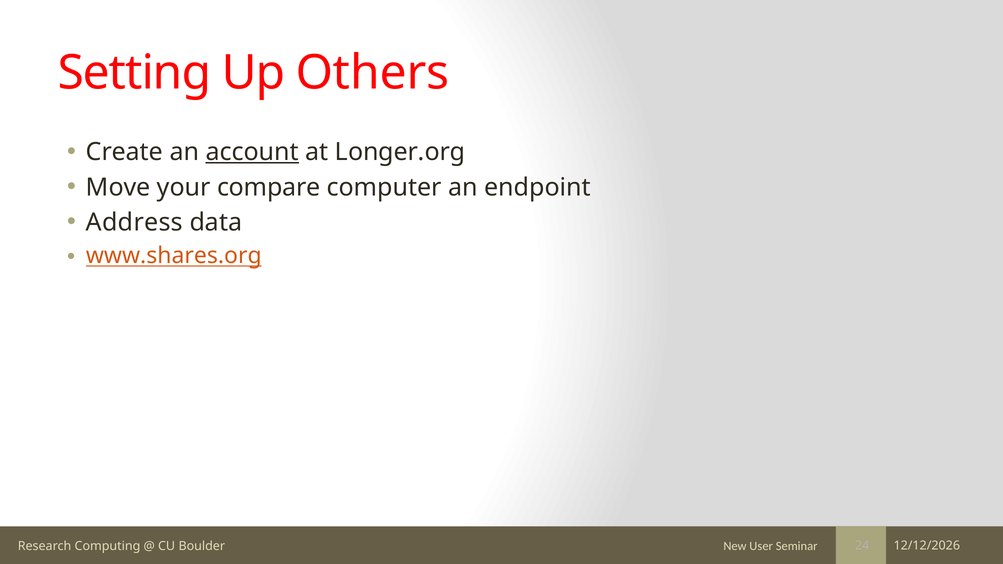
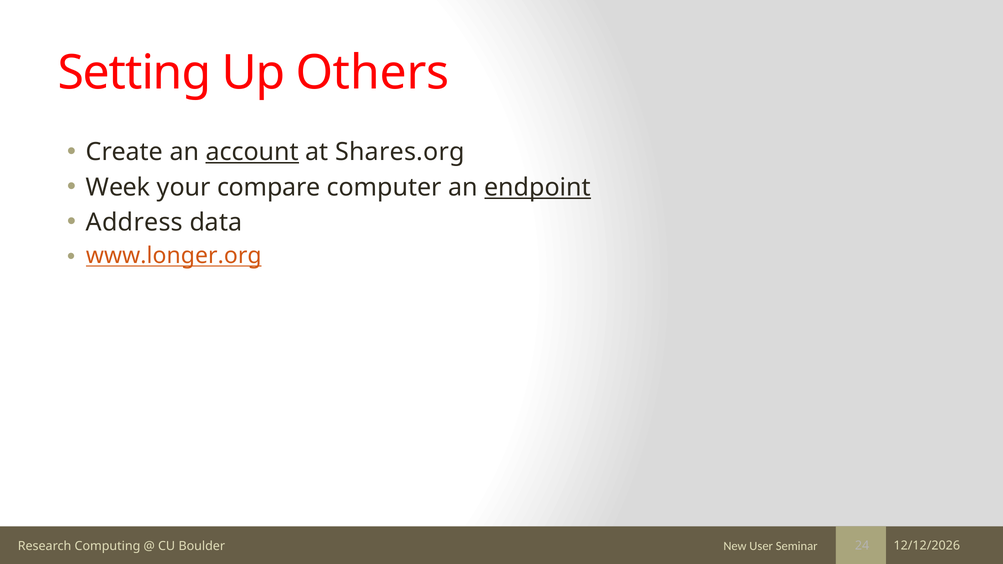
Longer.org: Longer.org -> Shares.org (400, 152)
Move: Move -> Week (118, 187)
endpoint underline: none -> present (538, 187)
www.shares.org: www.shares.org -> www.longer.org (174, 256)
